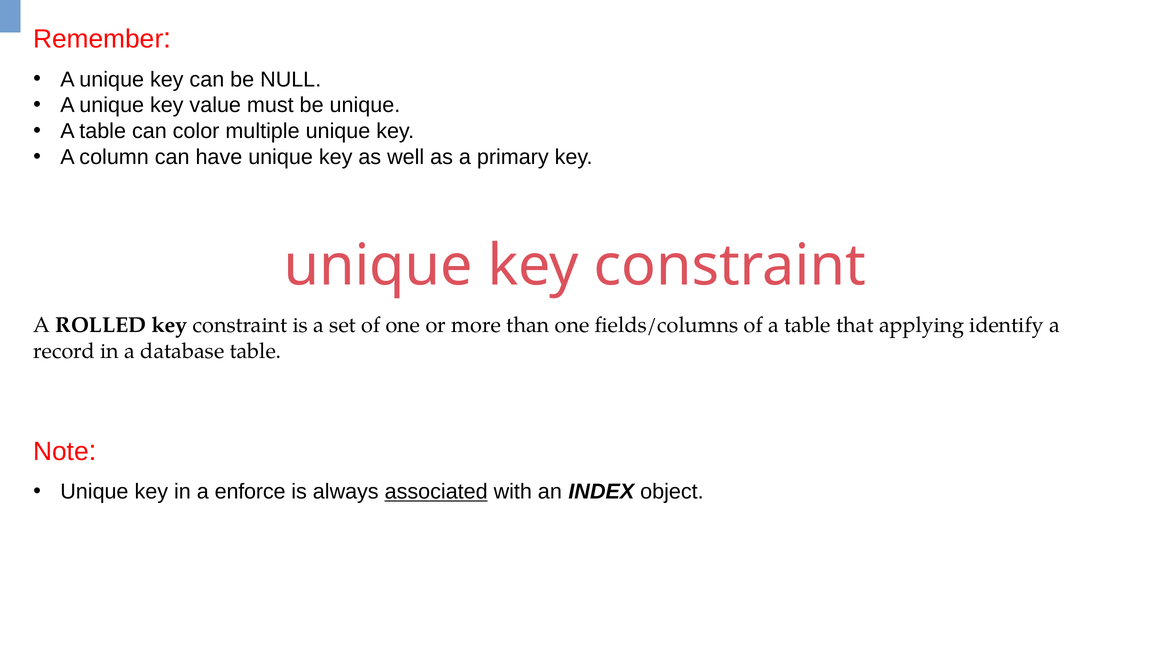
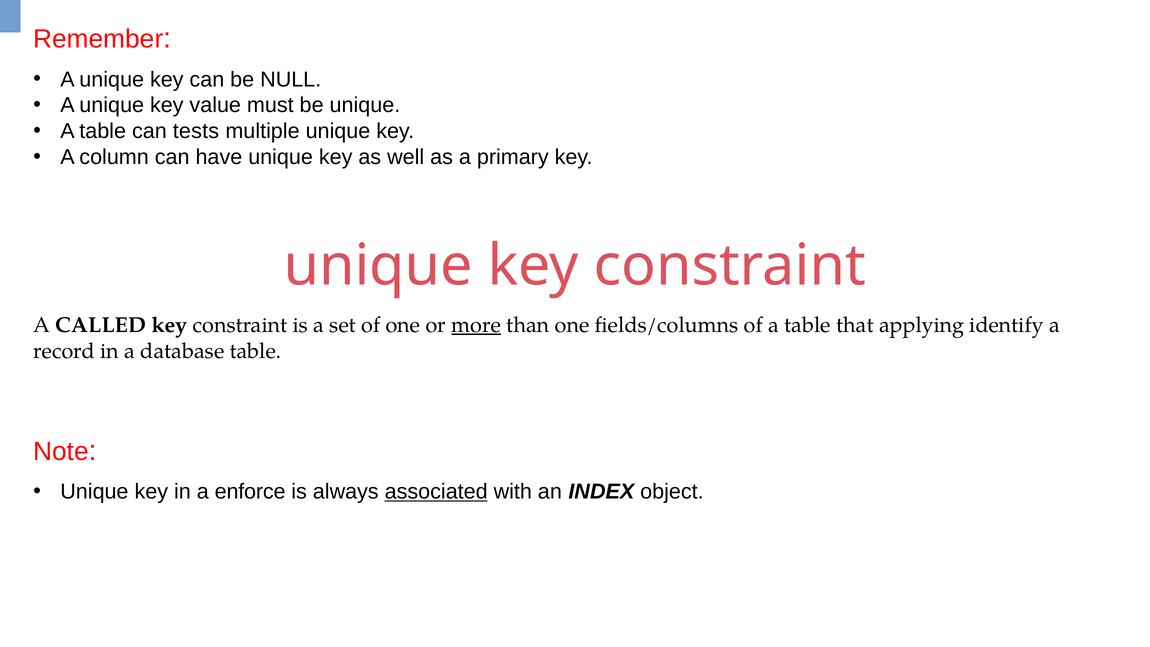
color: color -> tests (196, 131)
ROLLED: ROLLED -> CALLED (101, 325)
more underline: none -> present (476, 325)
